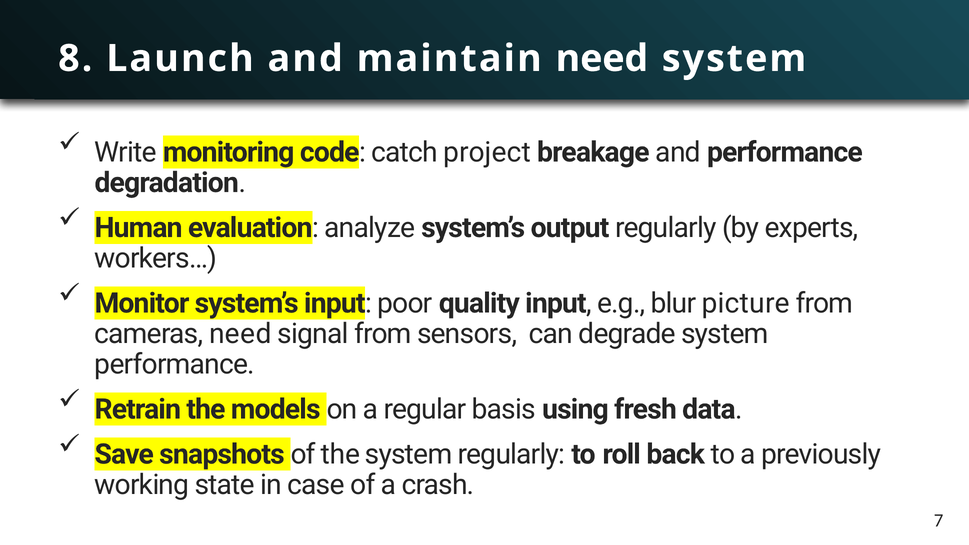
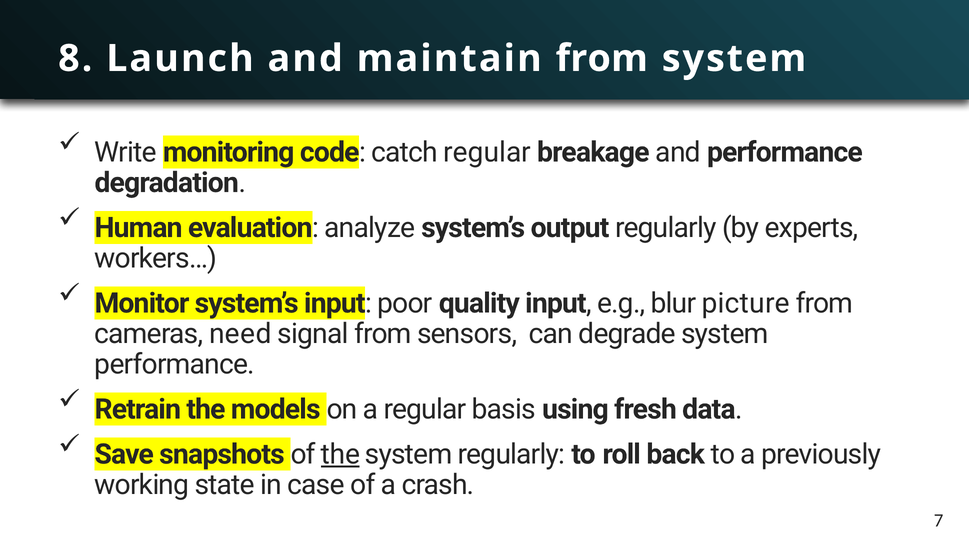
maintain need: need -> from (602, 59)
catch project: project -> regular (487, 152)
the underline: none -> present (340, 454)
